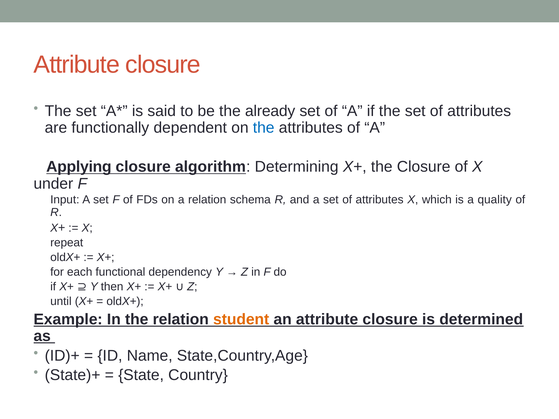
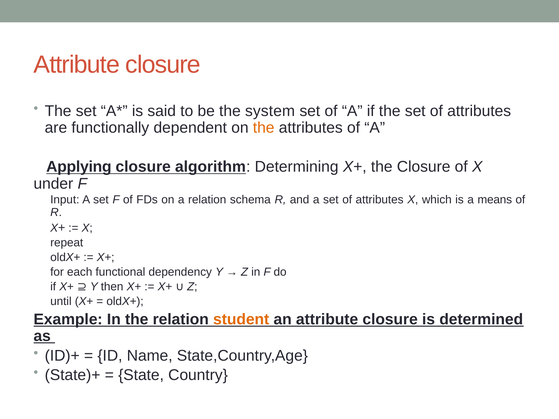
already: already -> system (270, 111)
the colour: blue -> orange (264, 128)
quality: quality -> means (495, 200)
